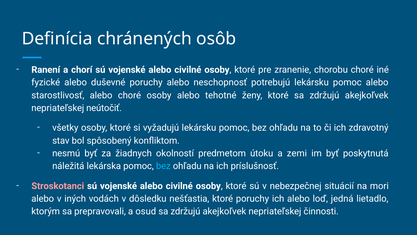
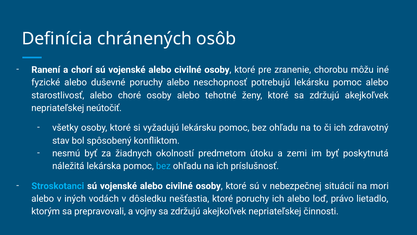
chorobu choré: choré -> môžu (362, 70)
Stroskotanci colour: pink -> light blue (58, 186)
jedná: jedná -> právo (342, 198)
osud: osud -> vojny (146, 211)
